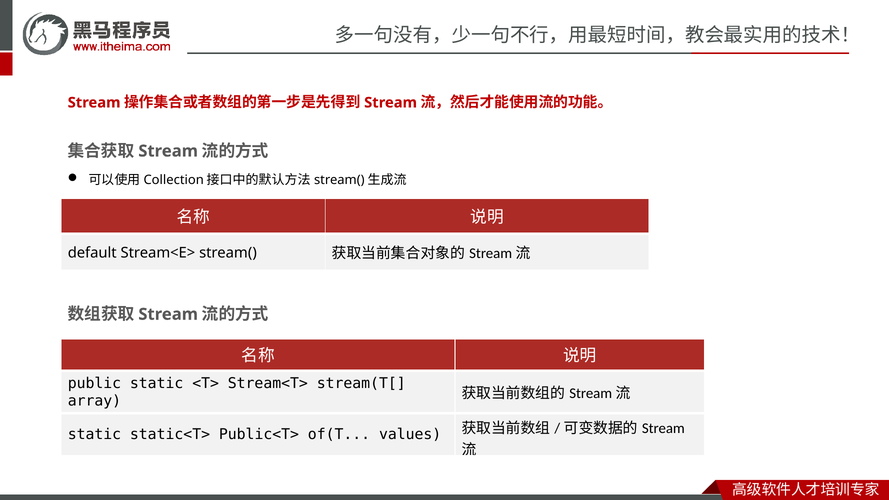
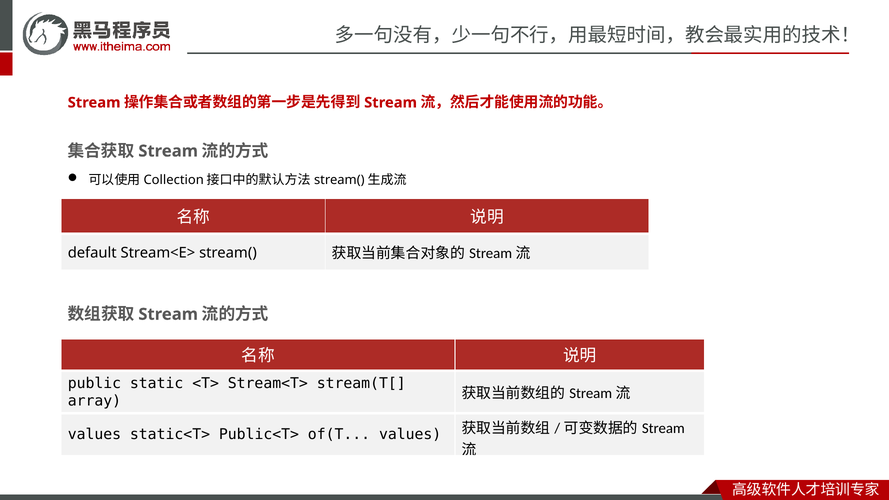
static: static -> values (94, 434)
